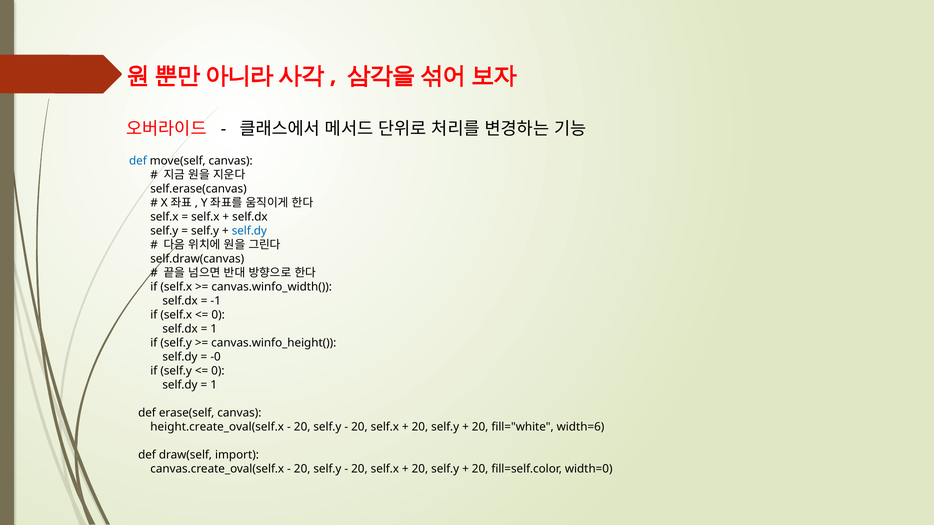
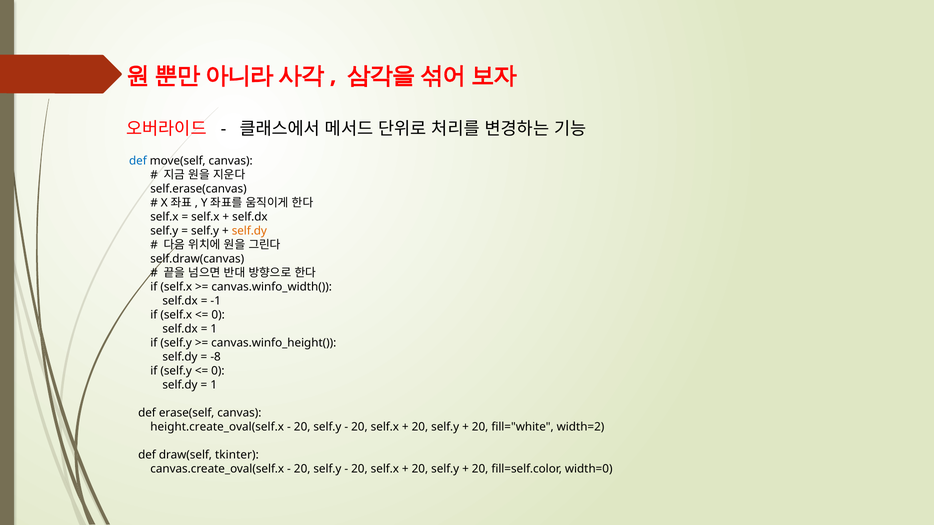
self.dy colour: blue -> orange (249, 231)
-0: -0 -> -8 (216, 357)
width=6: width=6 -> width=2 (581, 427)
import: import -> tkinter (237, 455)
